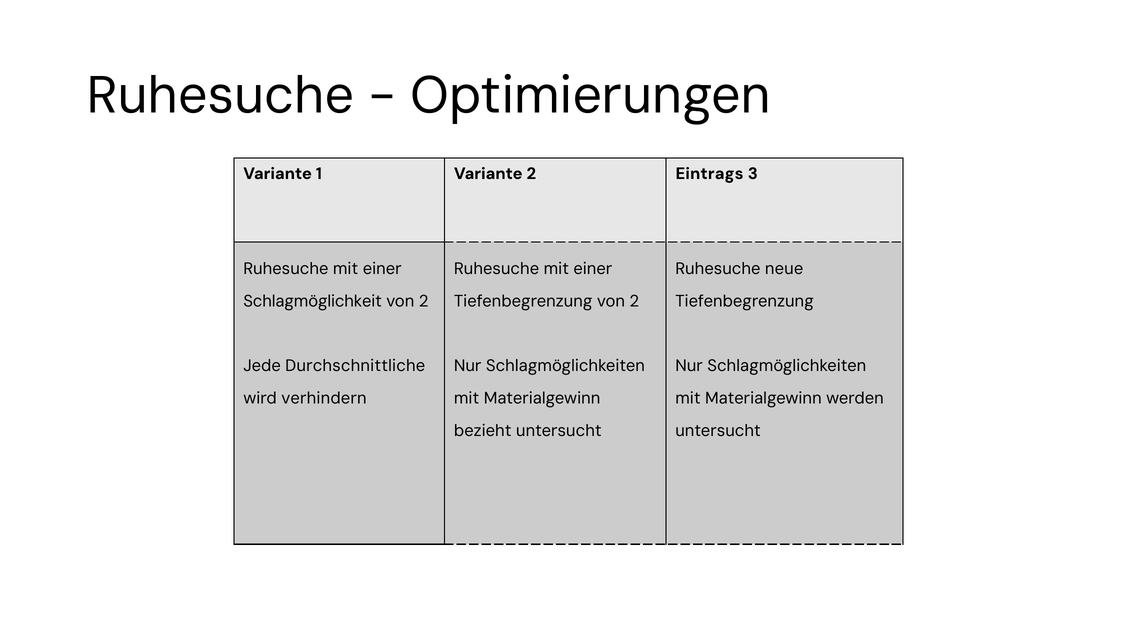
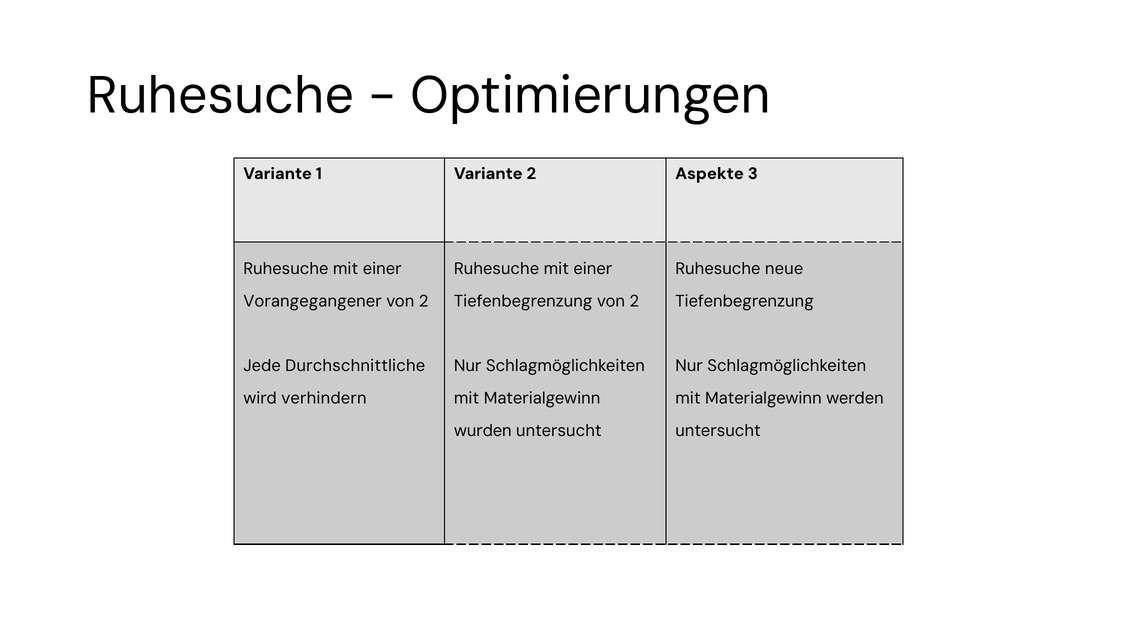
Eintrags: Eintrags -> Aspekte (710, 173)
Schlagmöglichkeit: Schlagmöglichkeit -> Vorangegangener (313, 301)
bezieht: bezieht -> wurden (483, 430)
